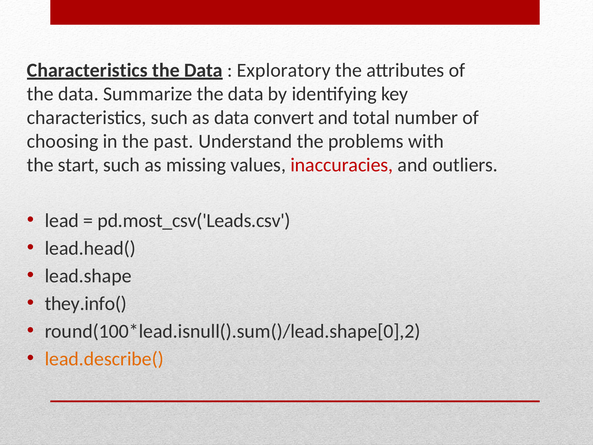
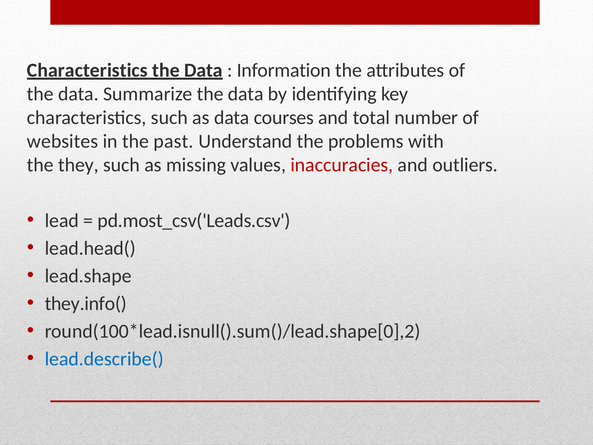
Exploratory: Exploratory -> Information (284, 70)
convert: convert -> courses (284, 118)
choosing: choosing -> websites (63, 141)
start: start -> they (78, 165)
lead.describe( colour: orange -> blue (104, 359)
